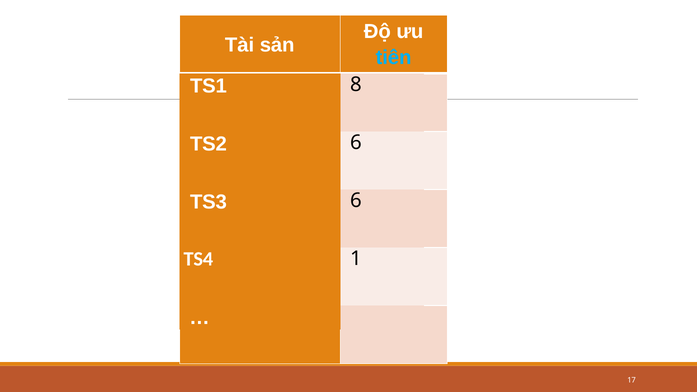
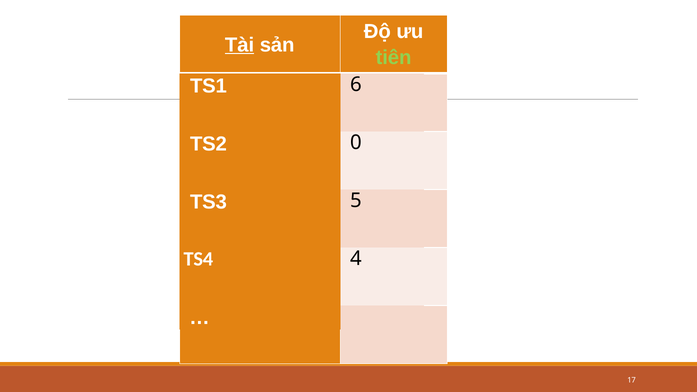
Tài underline: none -> present (240, 45)
tiên colour: light blue -> light green (394, 57)
8: 8 -> 6 (356, 84)
TS2 6: 6 -> 0 (356, 142)
TS3 6: 6 -> 5 (356, 201)
1: 1 -> 4 (356, 259)
